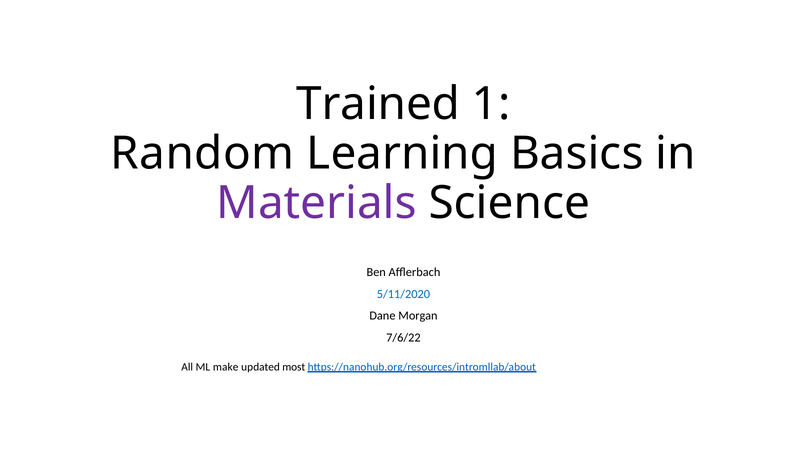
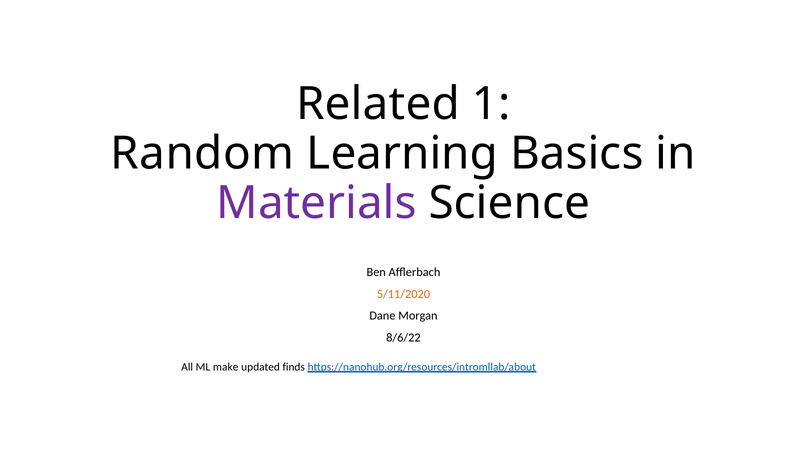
Trained: Trained -> Related (378, 104)
5/11/2020 colour: blue -> orange (403, 294)
7/6/22: 7/6/22 -> 8/6/22 (403, 337)
most: most -> finds (294, 367)
